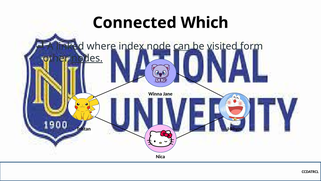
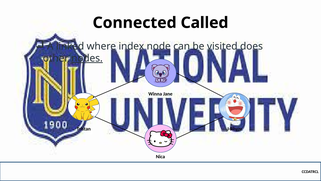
Which: Which -> Called (205, 23)
can underline: present -> none (182, 46)
form: form -> does (251, 46)
